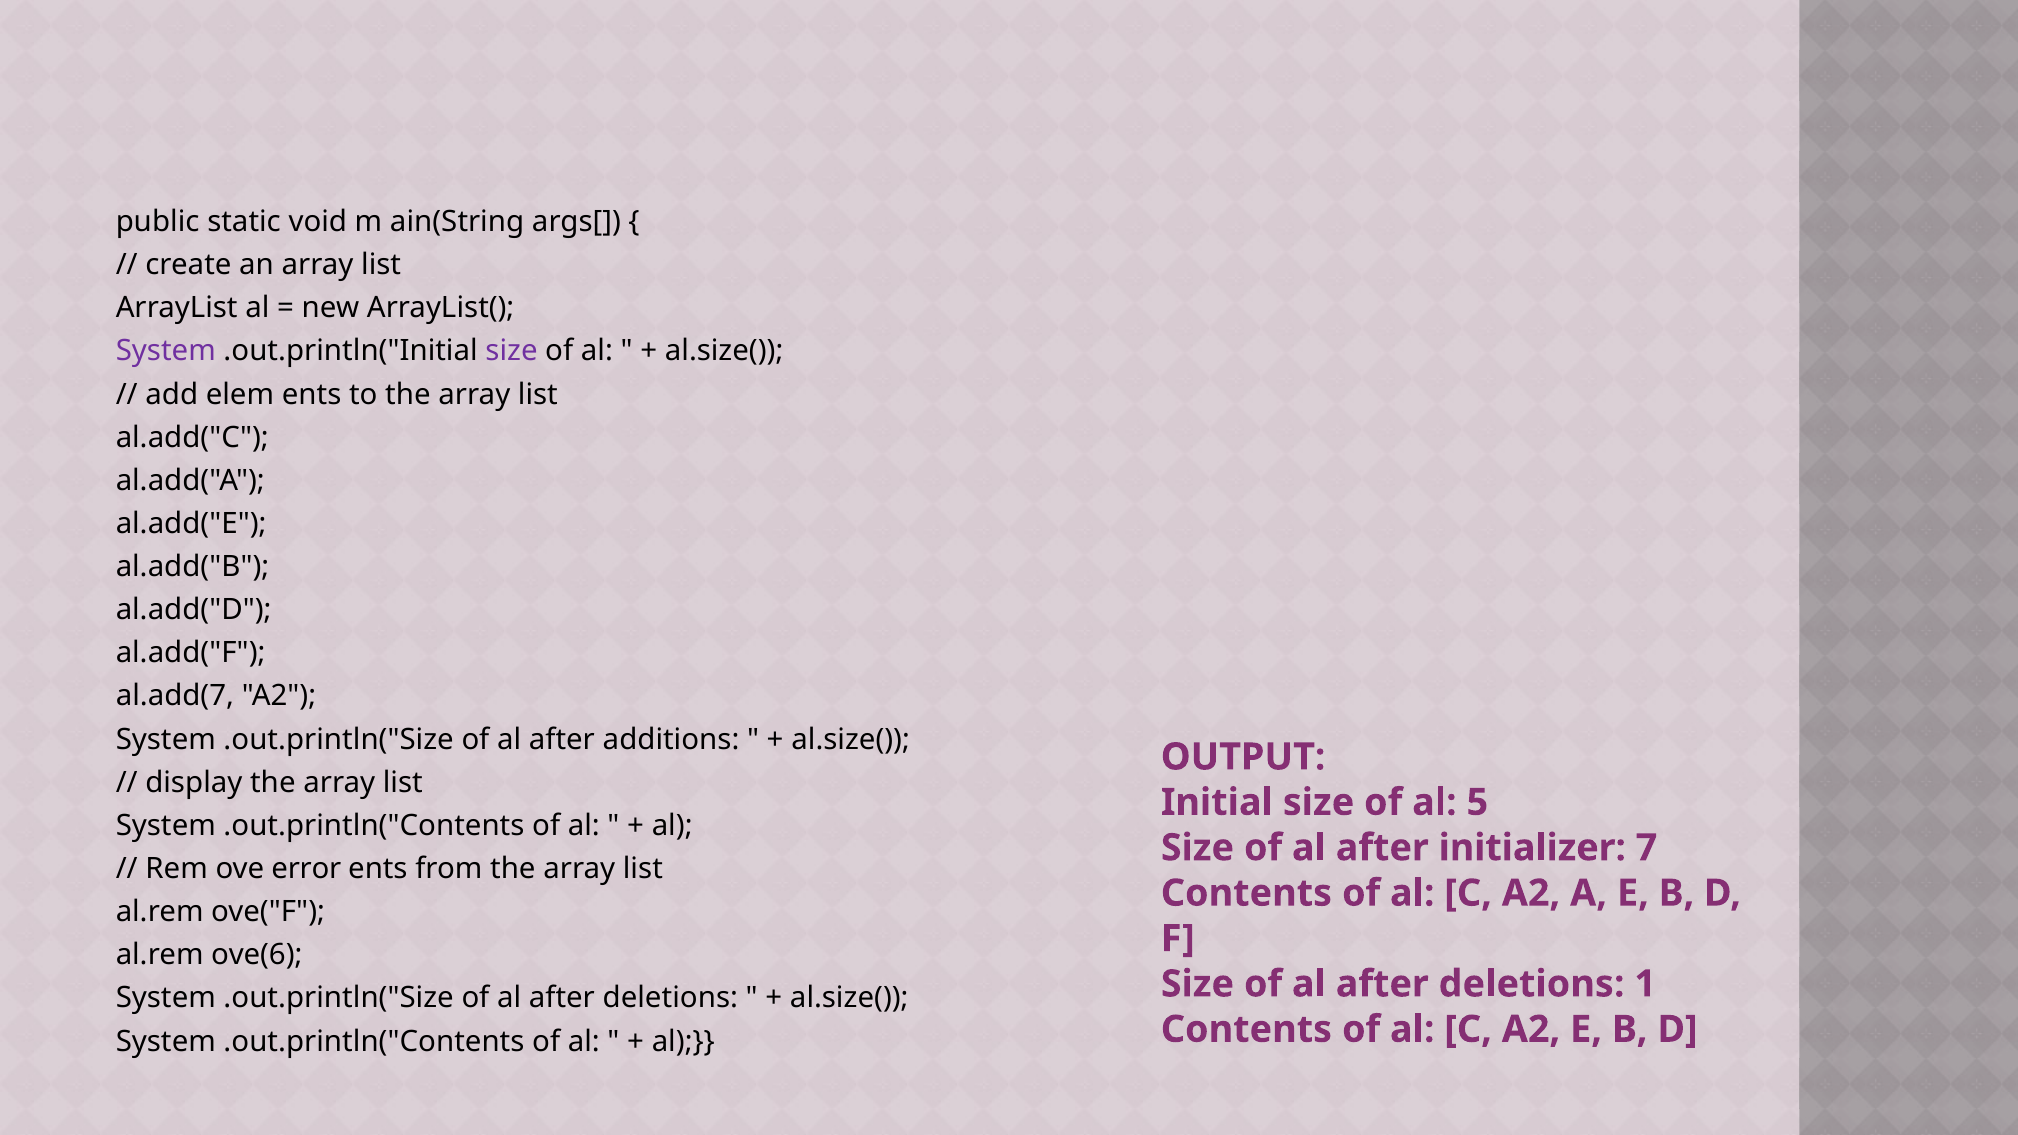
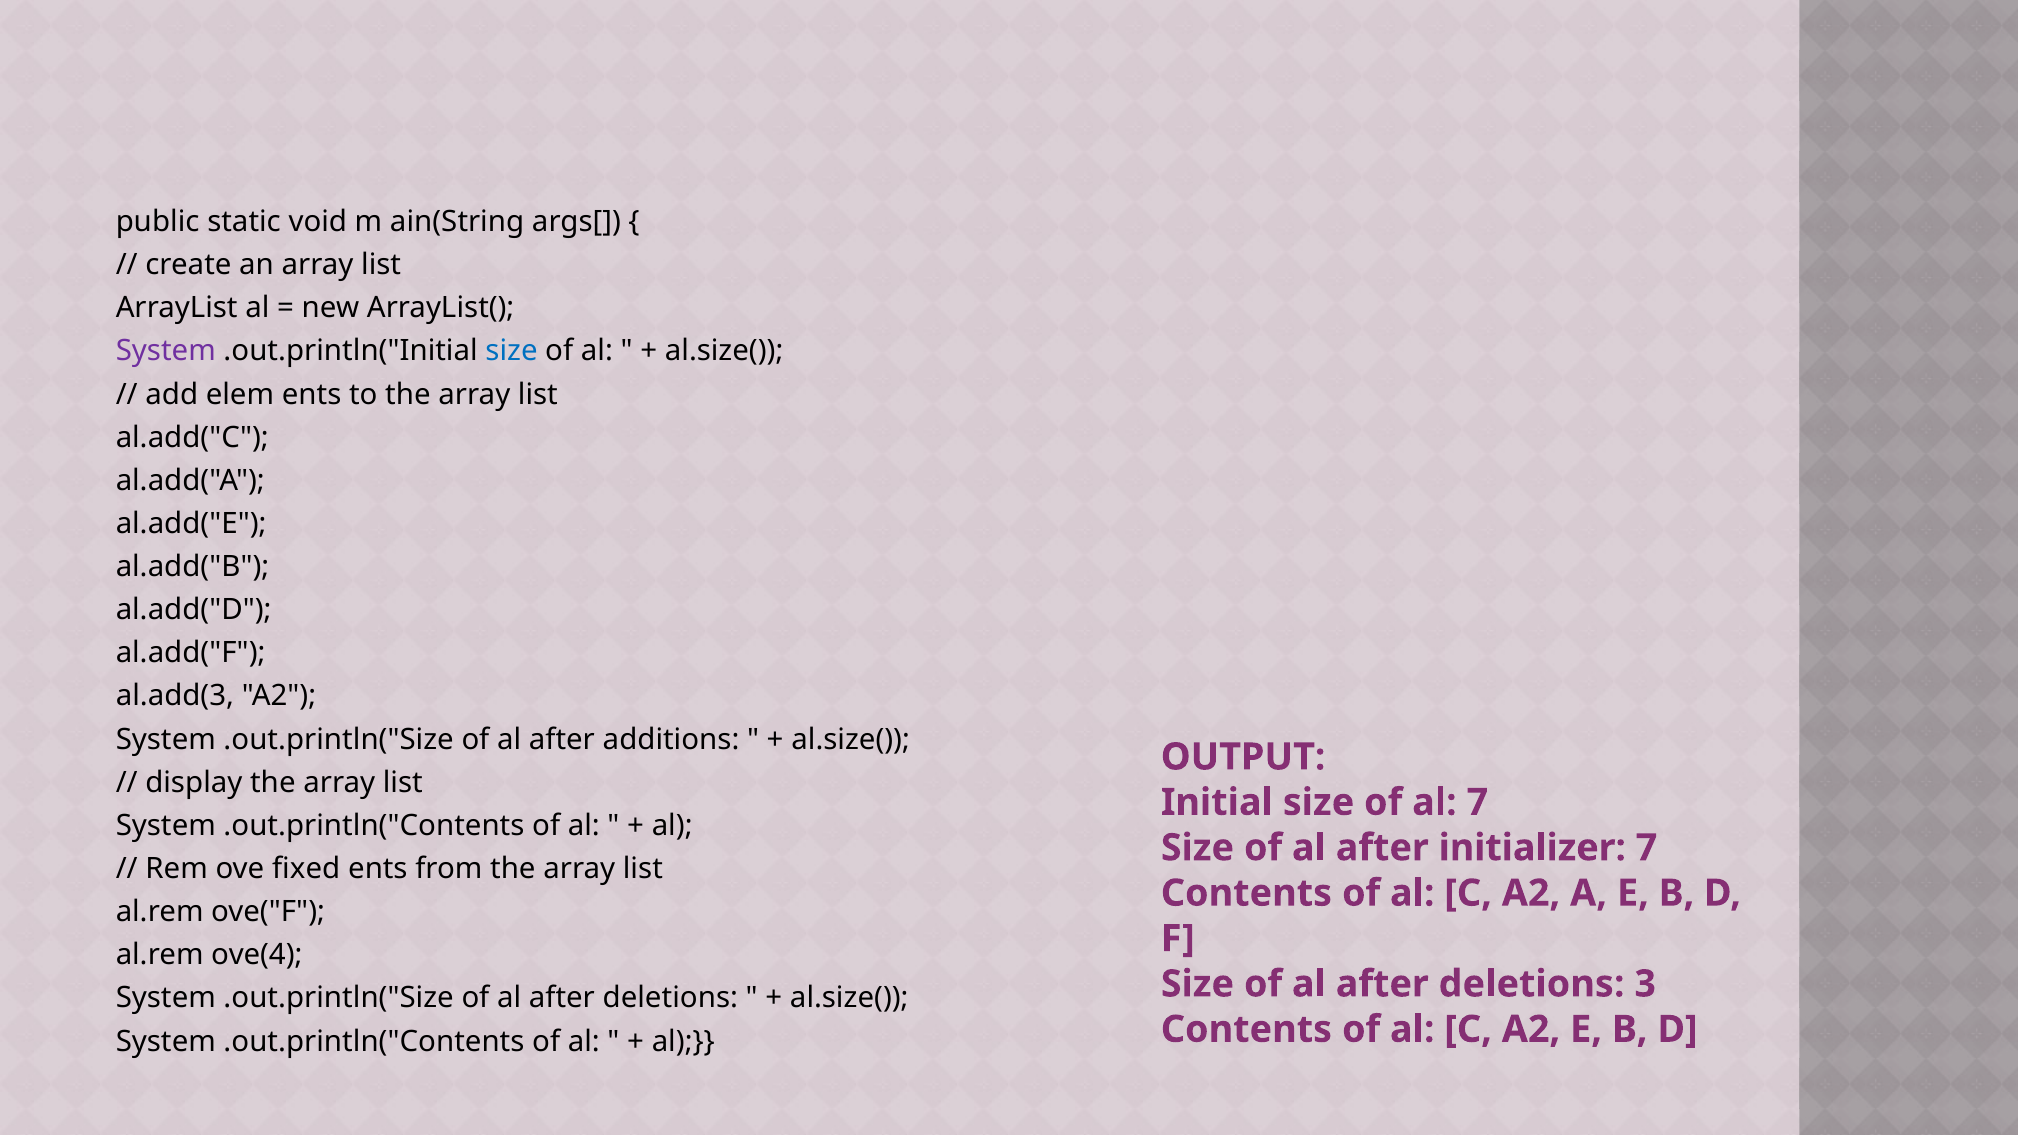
size colour: purple -> blue (512, 351)
al.add(7: al.add(7 -> al.add(3 (175, 696)
al 5: 5 -> 7 (1477, 802)
error: error -> fixed (306, 869)
ove(6: ove(6 -> ove(4 (257, 955)
1: 1 -> 3 (1645, 984)
